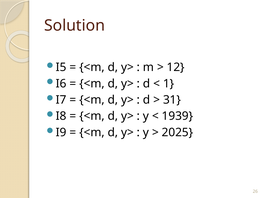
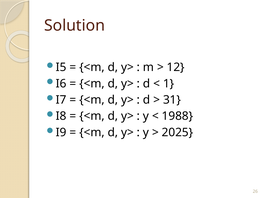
1939: 1939 -> 1988 (177, 116)
